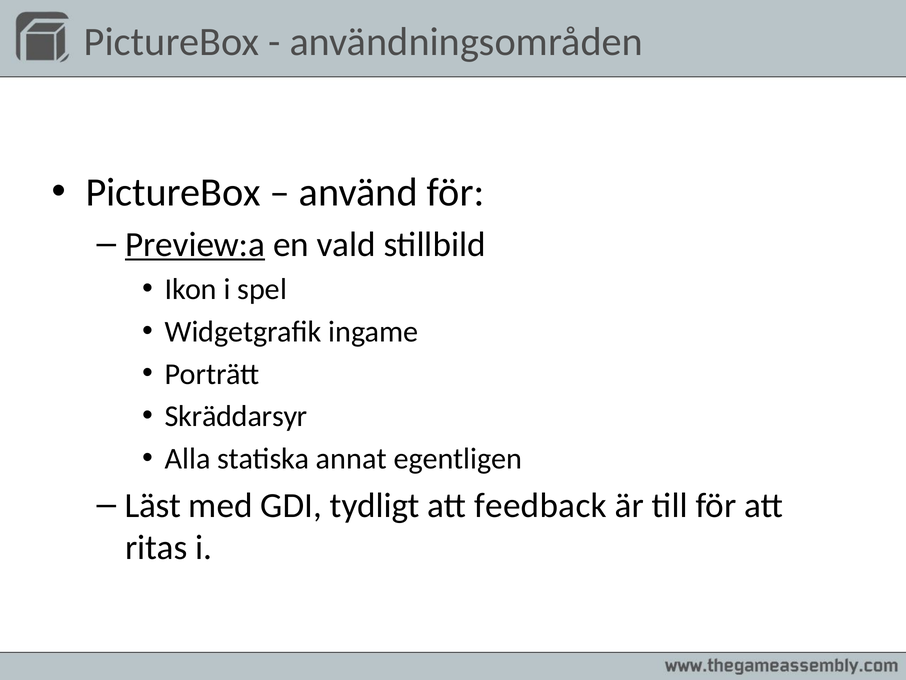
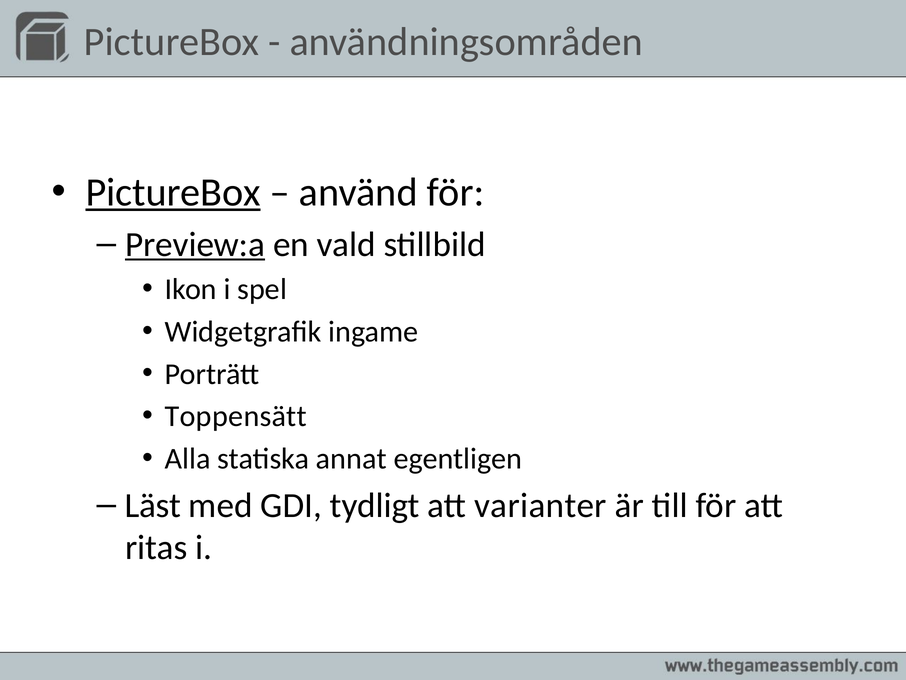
PictureBox underline: none -> present (173, 192)
Skräddarsyr: Skräddarsyr -> Toppensätt (236, 416)
feedback: feedback -> varianter (540, 505)
